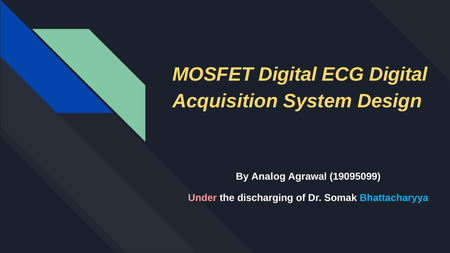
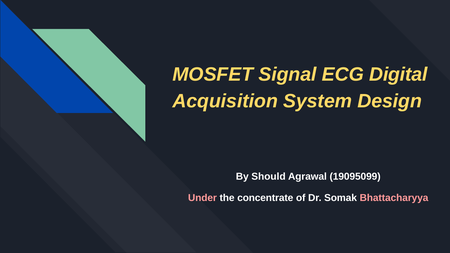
MOSFET Digital: Digital -> Signal (288, 74)
Analog: Analog -> Should (268, 177)
discharging: discharging -> concentrate (265, 198)
Bhattacharyya colour: light blue -> pink (394, 198)
